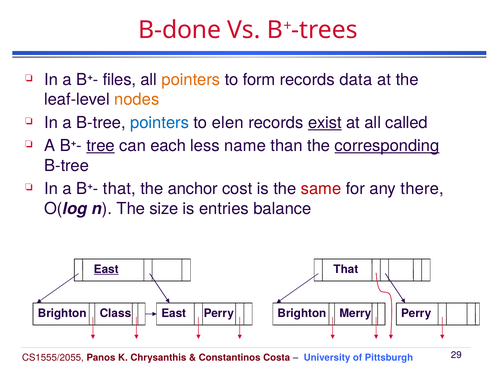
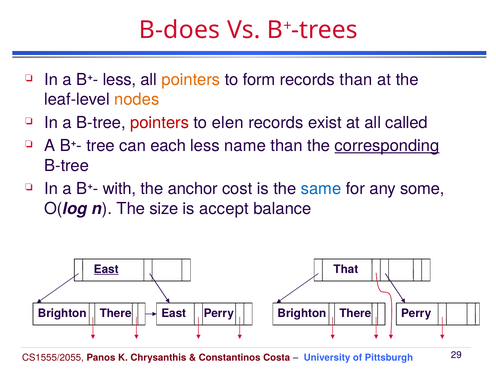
B-done: B-done -> B-does (179, 30)
B+- files: files -> less (119, 80)
records data: data -> than (356, 80)
pointers colour: blue -> red (160, 123)
exist underline: present -> none (325, 123)
tree underline: present -> none (101, 146)
B+- that: that -> with (119, 189)
same colour: red -> blue (321, 189)
there: there -> some (422, 189)
entries: entries -> accept (224, 209)
Class: Class -> There (116, 313)
Merry: Merry -> There (355, 313)
